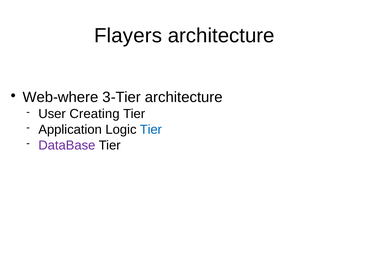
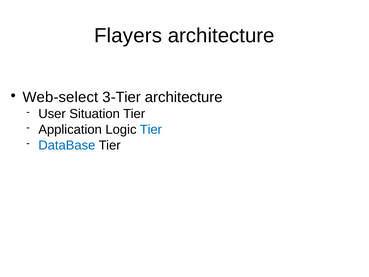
Web-where: Web-where -> Web-select (60, 97)
Creating: Creating -> Situation (95, 114)
DataBase colour: purple -> blue (67, 145)
